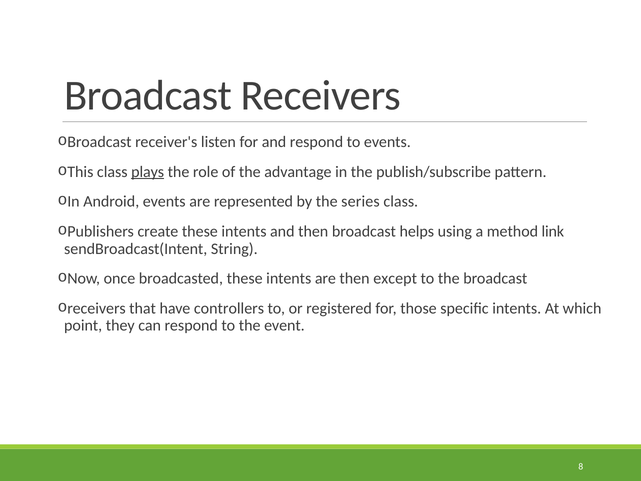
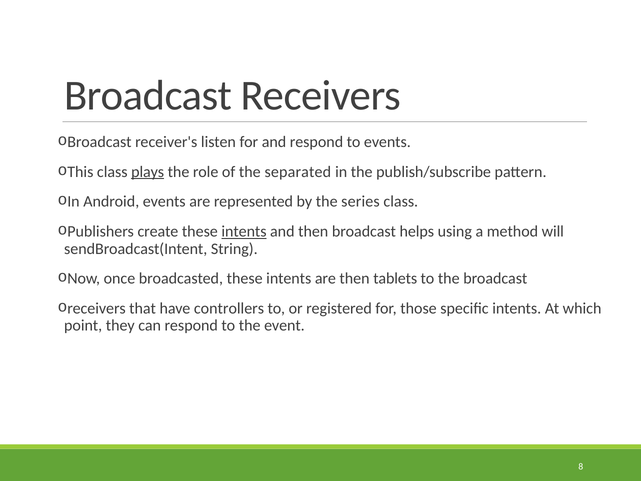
advantage: advantage -> separated (298, 172)
intents underline: none -> present (244, 231)
link: link -> will (553, 231)
except: except -> tablets (395, 278)
